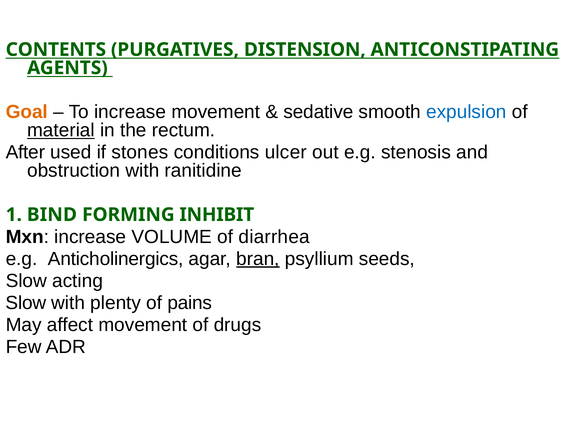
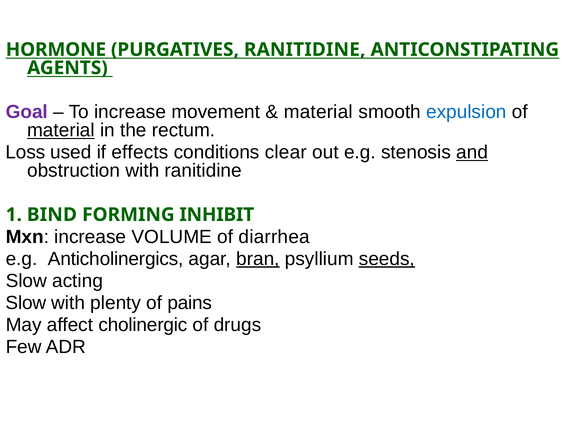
CONTENTS: CONTENTS -> HORMONE (56, 50)
PURGATIVES DISTENSION: DISTENSION -> RANITIDINE (305, 50)
Goal colour: orange -> purple (27, 112)
sedative: sedative -> material (318, 112)
After: After -> Loss (25, 152)
stones: stones -> effects (140, 152)
ulcer: ulcer -> clear (286, 152)
and underline: none -> present (472, 152)
seeds underline: none -> present (387, 259)
affect movement: movement -> cholinergic (143, 325)
